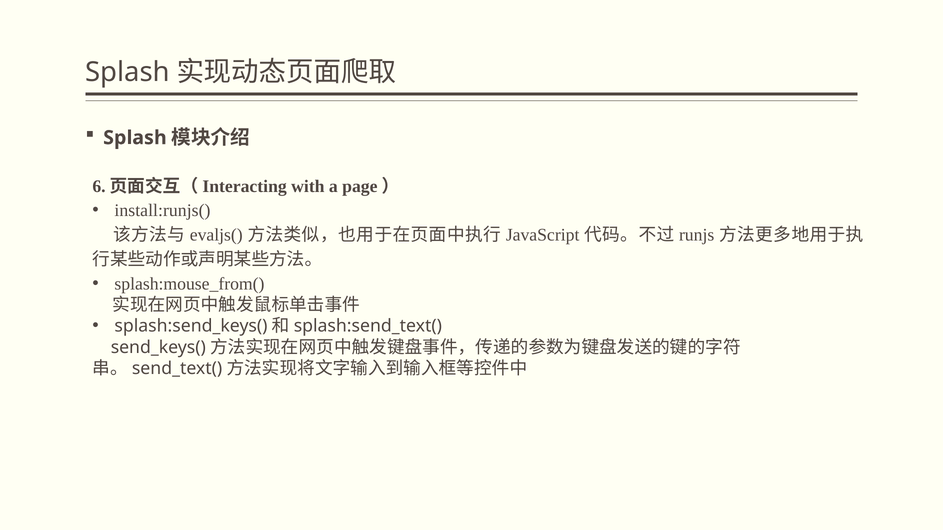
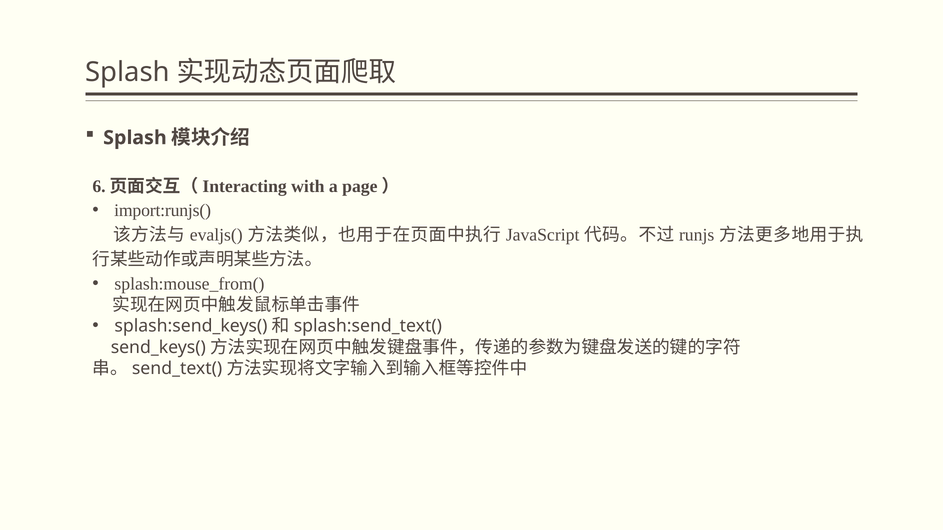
install:runjs(: install:runjs( -> import:runjs( (163, 211)
